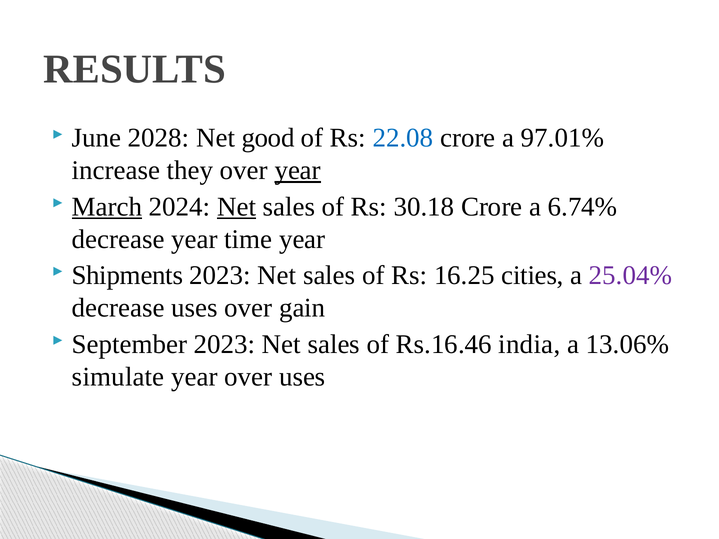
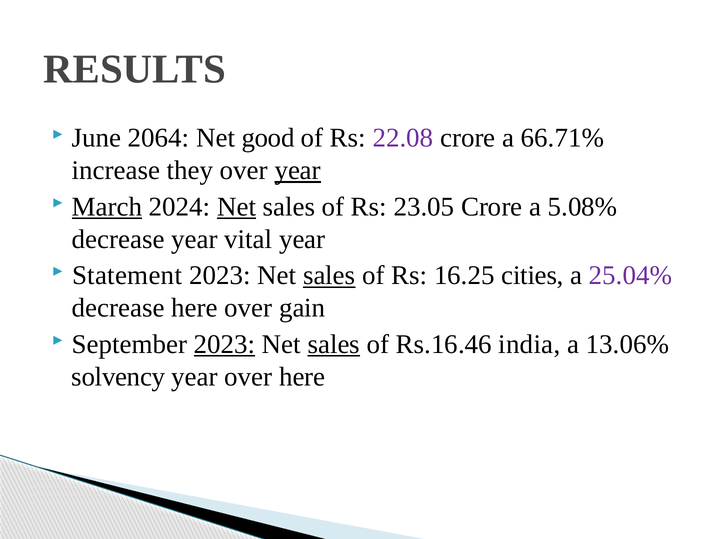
2028: 2028 -> 2064 (159, 138)
22.08 colour: blue -> purple (403, 138)
97.01%: 97.01% -> 66.71% (562, 138)
30.18: 30.18 -> 23.05 (424, 207)
6.74%: 6.74% -> 5.08% (583, 207)
time: time -> vital (248, 239)
Shipments: Shipments -> Statement (127, 276)
sales underline: none -> present (329, 276)
decrease uses: uses -> here (194, 308)
2023 underline: none -> present (225, 344)
sales underline: none -> present (334, 344)
simulate: simulate -> solvency (118, 377)
over uses: uses -> here (302, 377)
